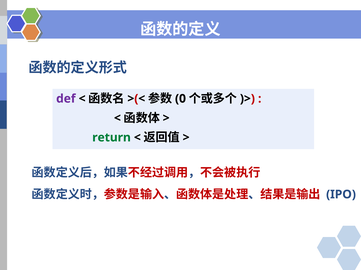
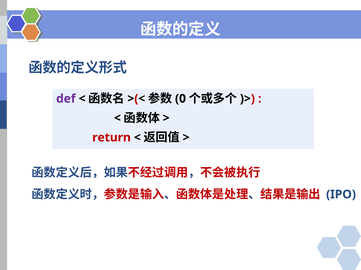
return colour: green -> red (112, 138)
